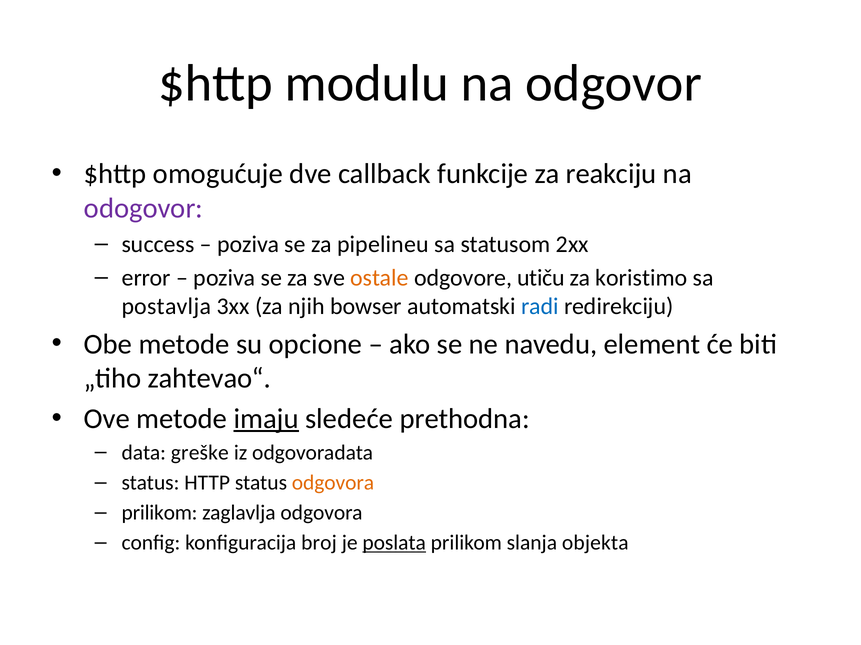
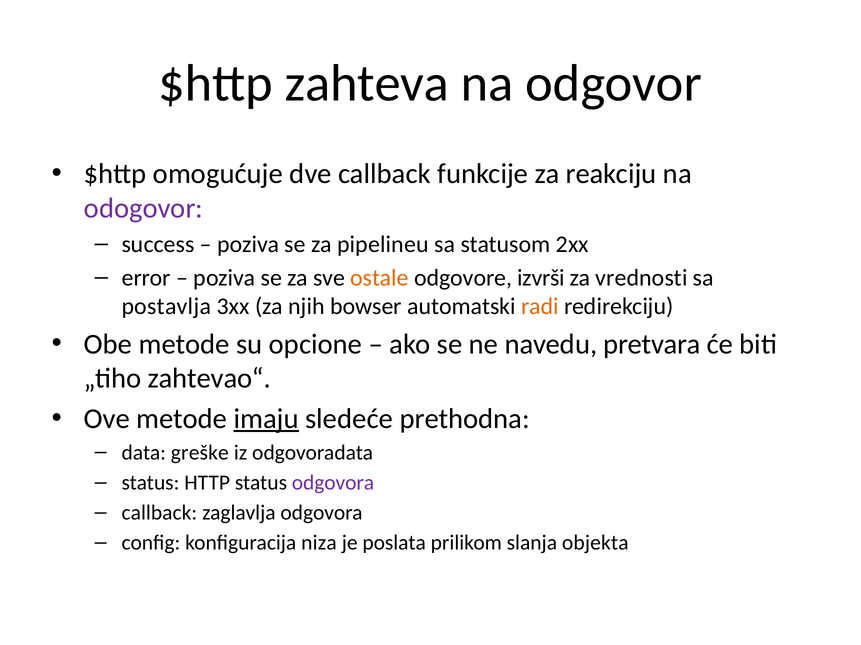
modulu: modulu -> zahteva (367, 83)
utiču: utiču -> izvrši (541, 278)
koristimo: koristimo -> vrednosti (641, 278)
radi colour: blue -> orange (540, 307)
element: element -> pretvara (652, 345)
odgovora colour: orange -> purple (333, 483)
prilikom: prilikom -> callback (159, 513)
broj: broj -> niza (319, 543)
poslata underline: present -> none (394, 543)
